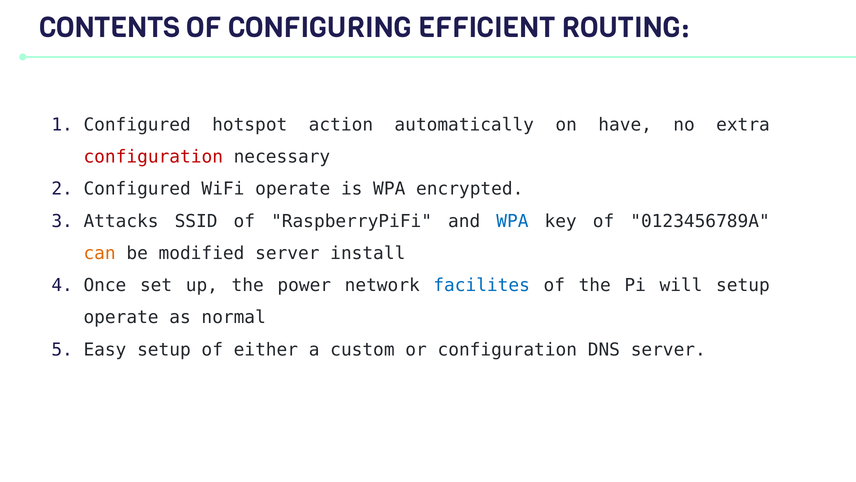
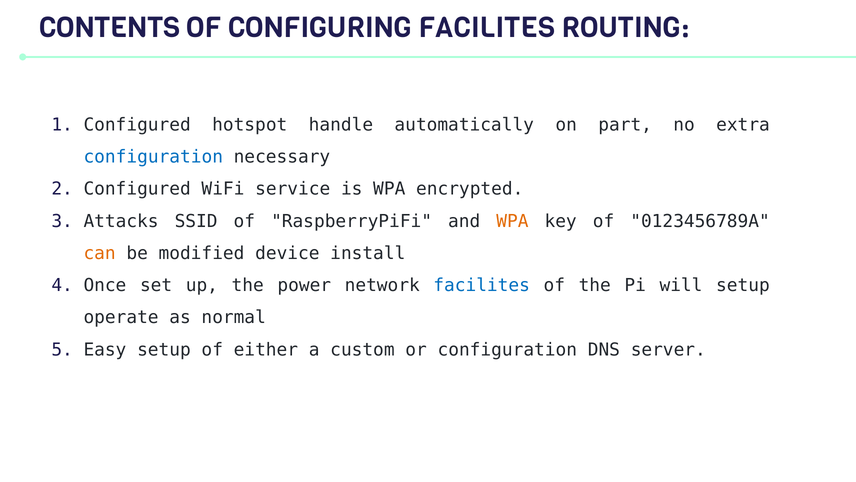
CONFIGURING EFFICIENT: EFFICIENT -> FACILITES (487, 28)
action: action -> handle (341, 125)
have: have -> part (625, 125)
configuration colour: red -> blue (153, 157)
WiFi operate: operate -> service (293, 189)
WPA colour: blue -> orange (512, 221)
modified server: server -> device (287, 253)
